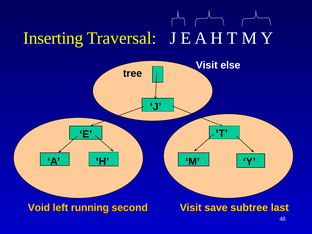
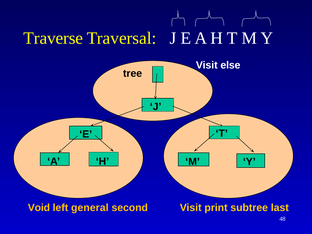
Inserting: Inserting -> Traverse (53, 38)
running: running -> general (90, 208)
save: save -> print (216, 208)
